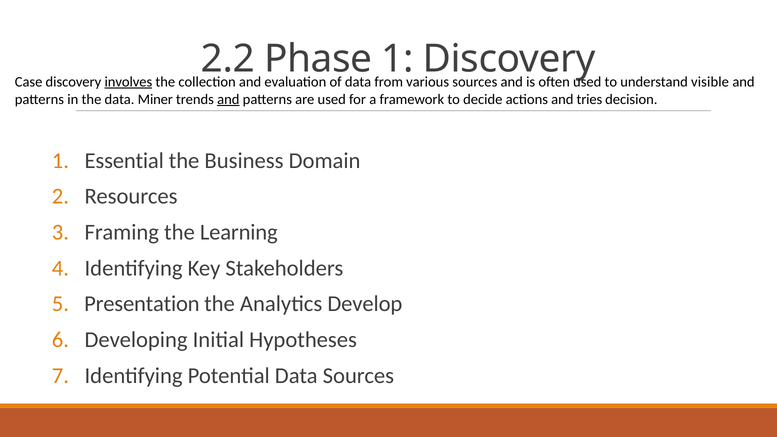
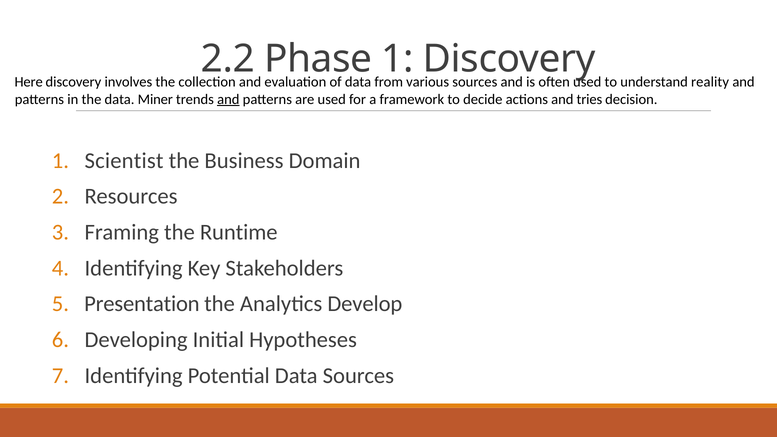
Case: Case -> Here (29, 82)
involves underline: present -> none (128, 82)
visible: visible -> reality (710, 82)
Essential: Essential -> Scientist (124, 161)
Learning: Learning -> Runtime (239, 232)
